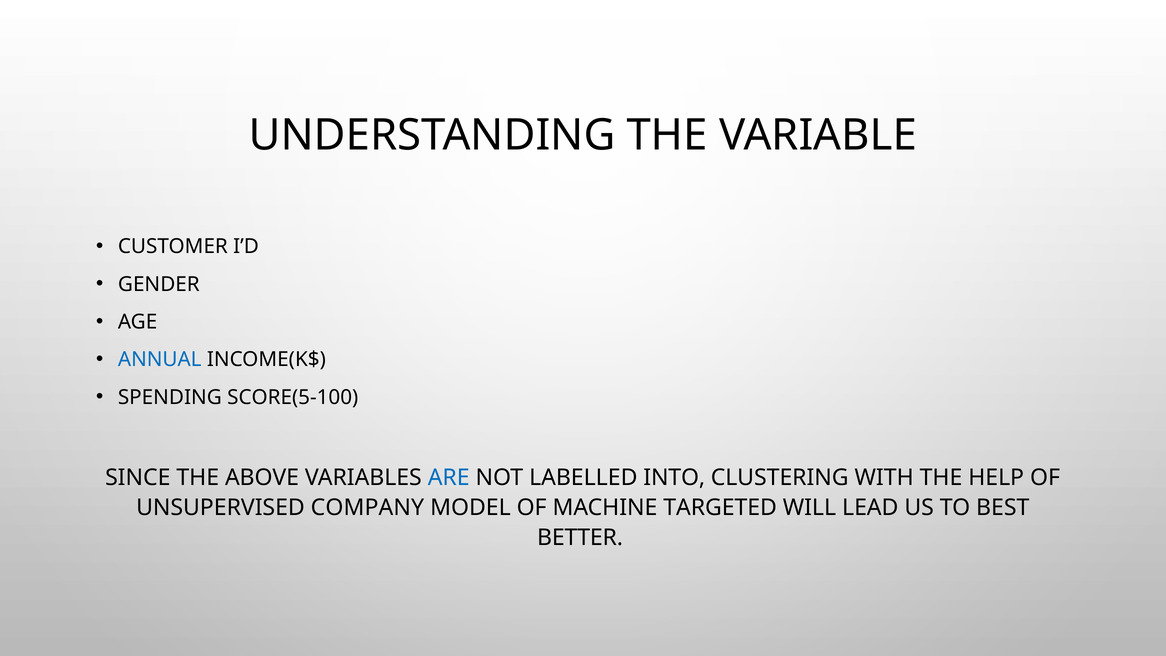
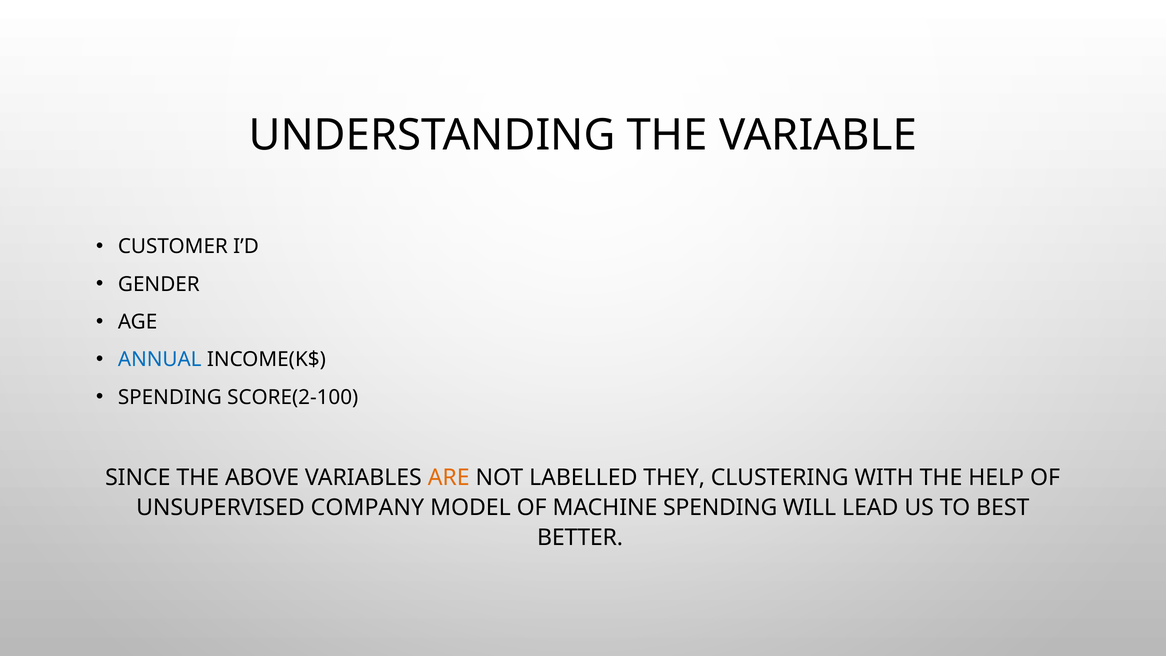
SCORE(5-100: SCORE(5-100 -> SCORE(2-100 (293, 397)
ARE colour: blue -> orange (449, 478)
INTO: INTO -> THEY (674, 478)
MACHINE TARGETED: TARGETED -> SPENDING (720, 507)
